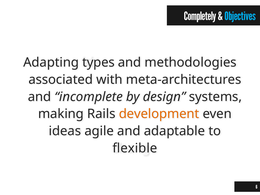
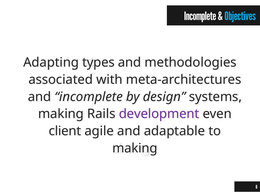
Completely: Completely -> Incomplete (200, 16)
development colour: orange -> purple (159, 114)
ideas: ideas -> client (65, 131)
flexible: flexible -> making (135, 148)
